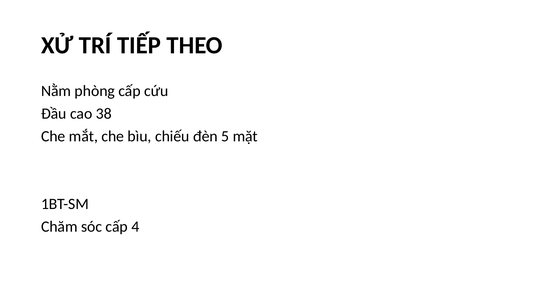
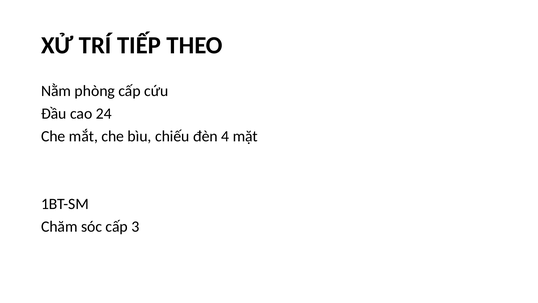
38: 38 -> 24 (104, 114)
5: 5 -> 4 (225, 136)
4: 4 -> 3 (135, 226)
